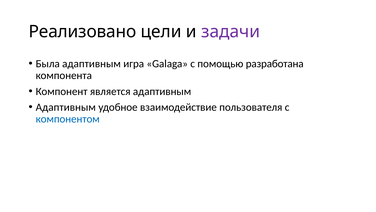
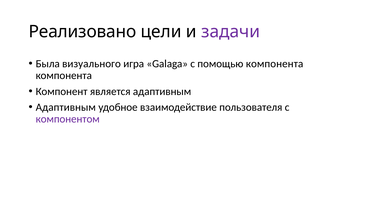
Была адаптивным: адаптивным -> визуального (91, 64)
помощью разработана: разработана -> компонента (275, 64)
компонентом colour: blue -> purple (68, 119)
